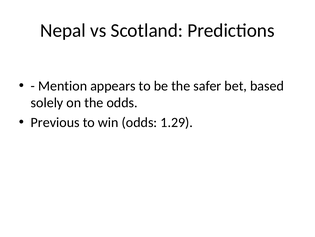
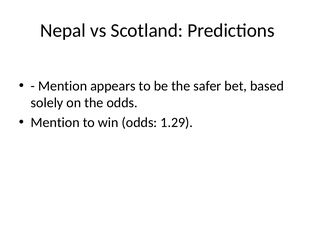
Previous: Previous -> Mention (55, 122)
